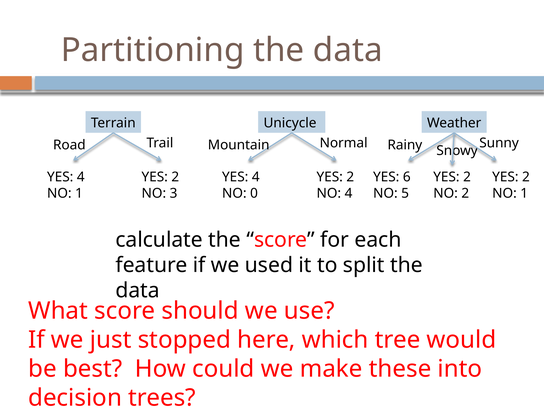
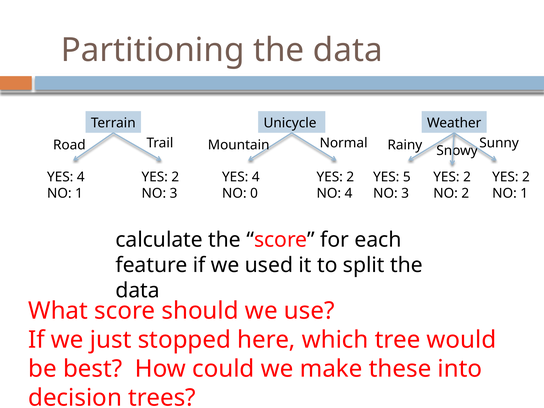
6: 6 -> 5 (407, 177)
5: 5 -> 3 (405, 193)
